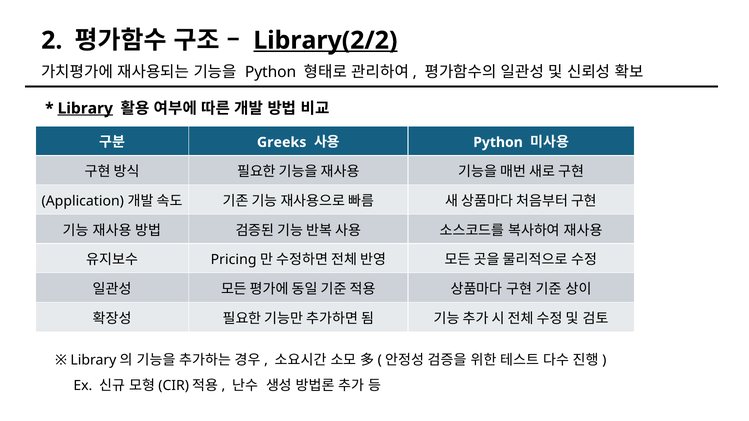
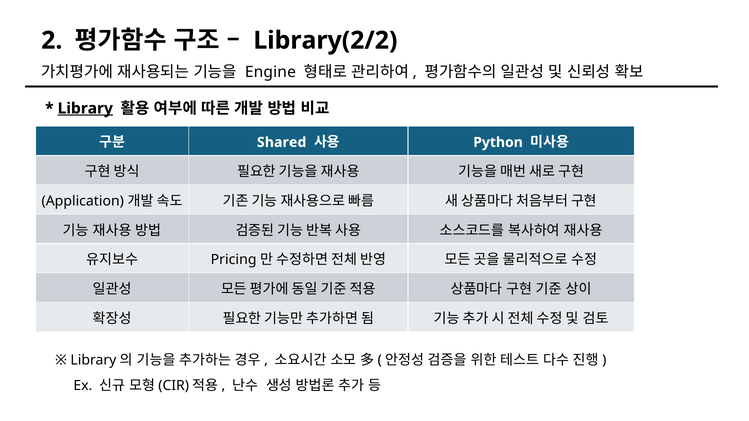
Library(2/2 underline: present -> none (325, 40)
Python: Python -> Engine (270, 72)
Greeks: Greeks -> Shared (282, 142)
